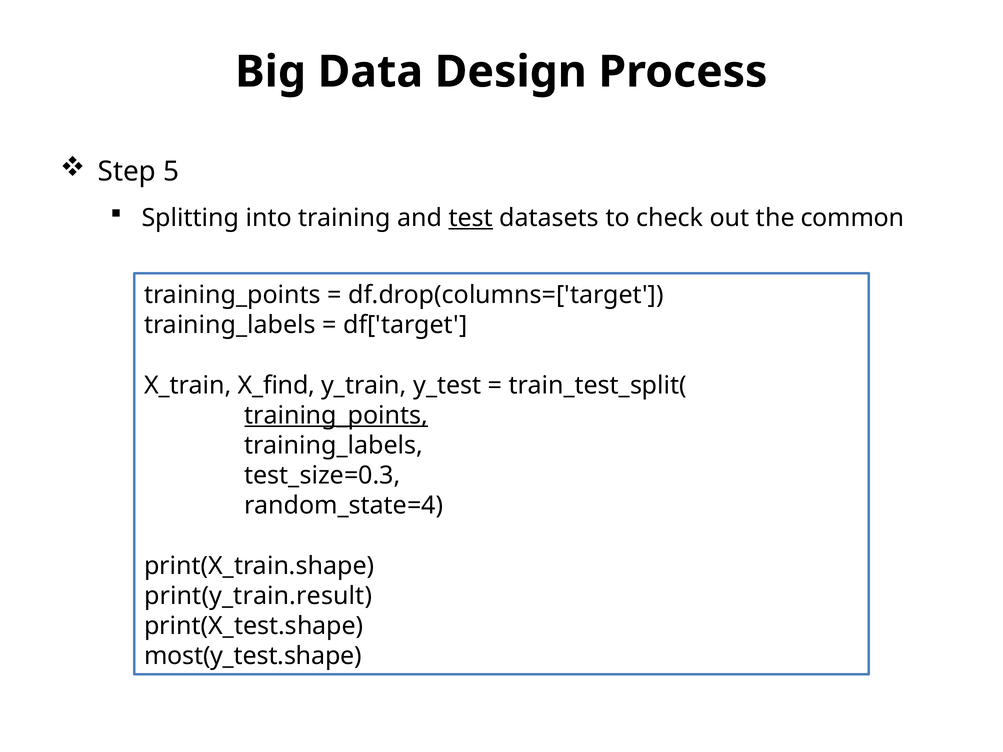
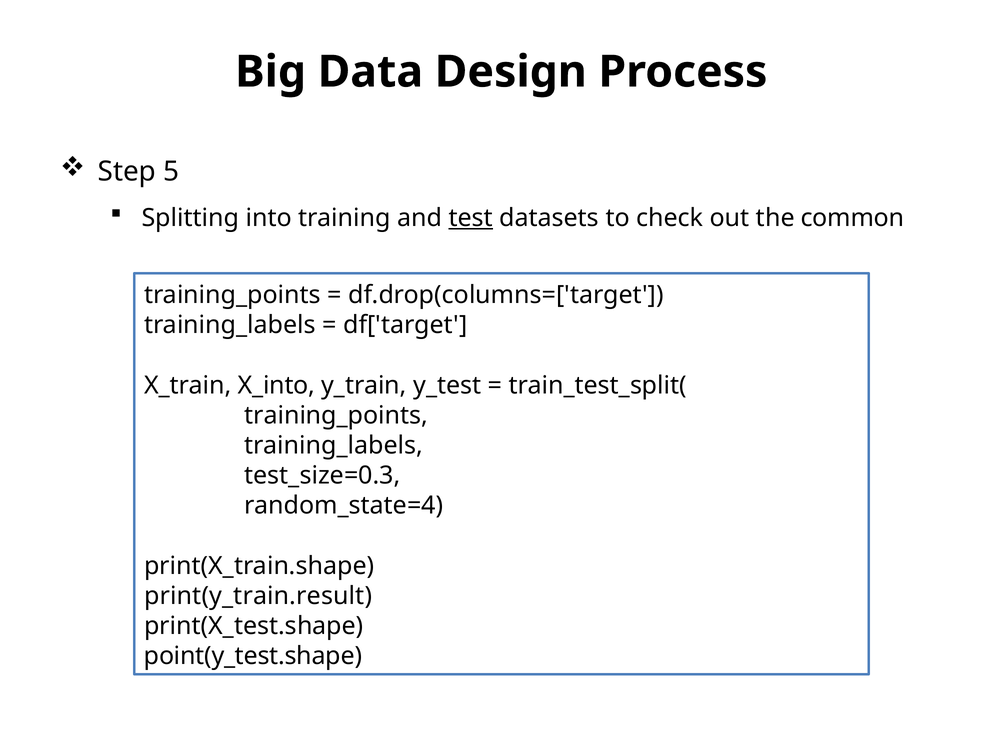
X_find: X_find -> X_into (276, 385)
training_points underline: present -> none (336, 416)
most(y_test.shape: most(y_test.shape -> point(y_test.shape (253, 656)
